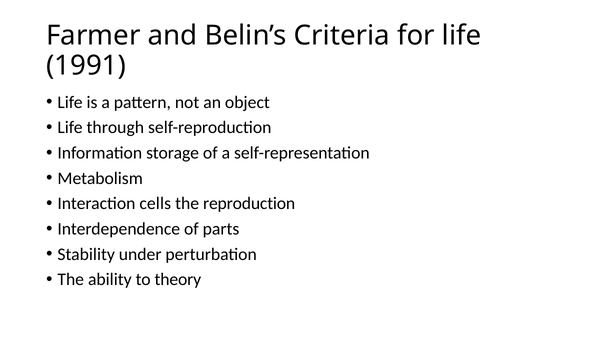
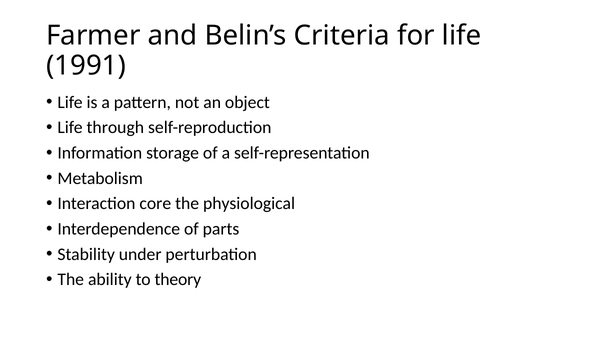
cells: cells -> core (155, 204)
reproduction: reproduction -> physiological (249, 204)
